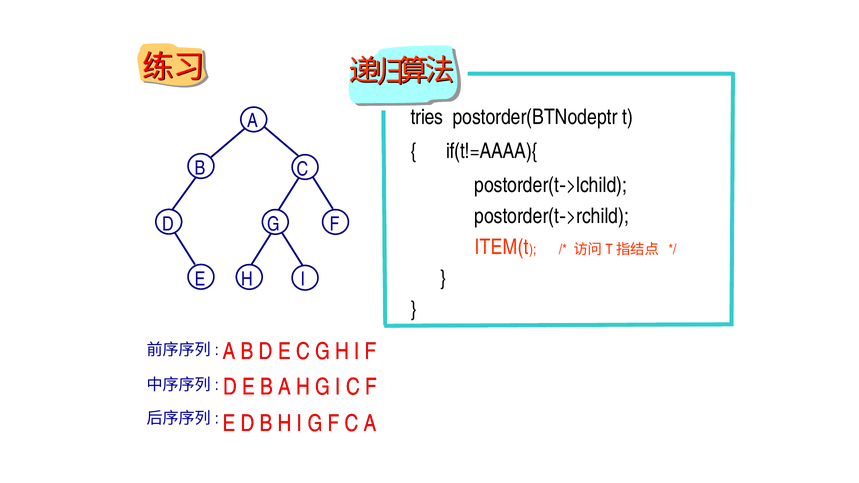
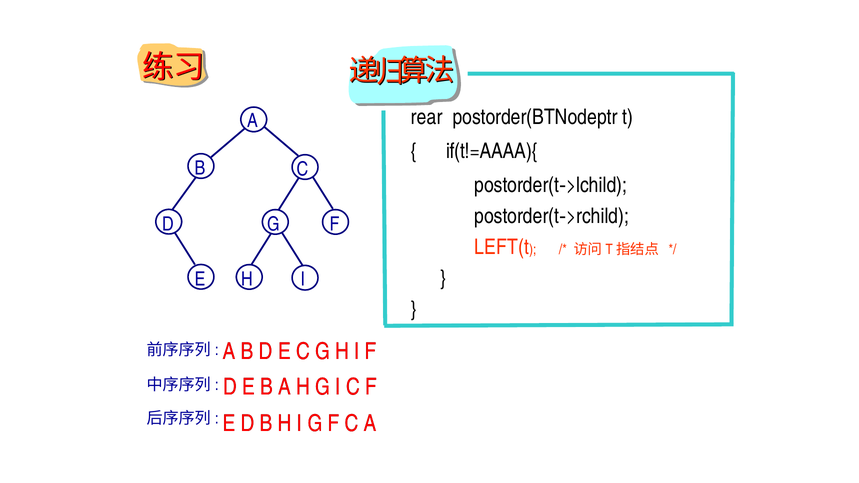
tries: tries -> rear (427, 117)
ITEM(t: ITEM(t -> LEFT(t (502, 247)
